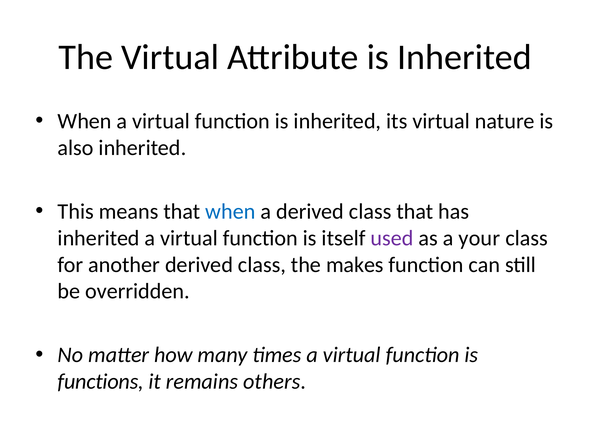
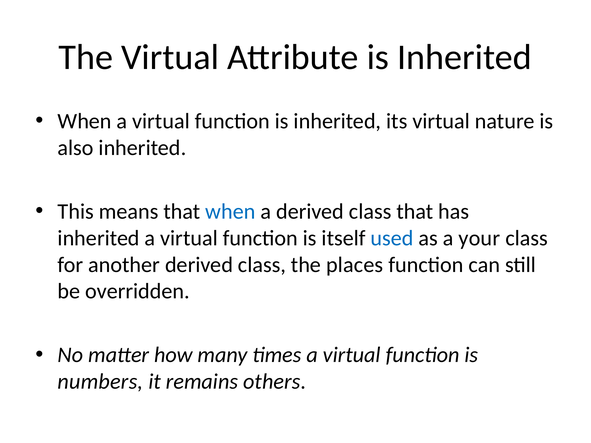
used colour: purple -> blue (392, 238)
makes: makes -> places (355, 265)
functions: functions -> numbers (100, 382)
